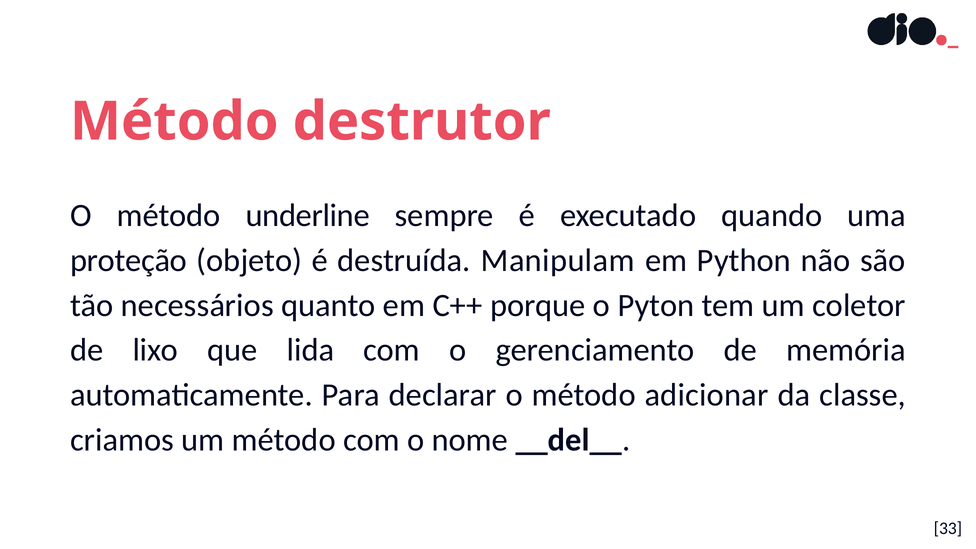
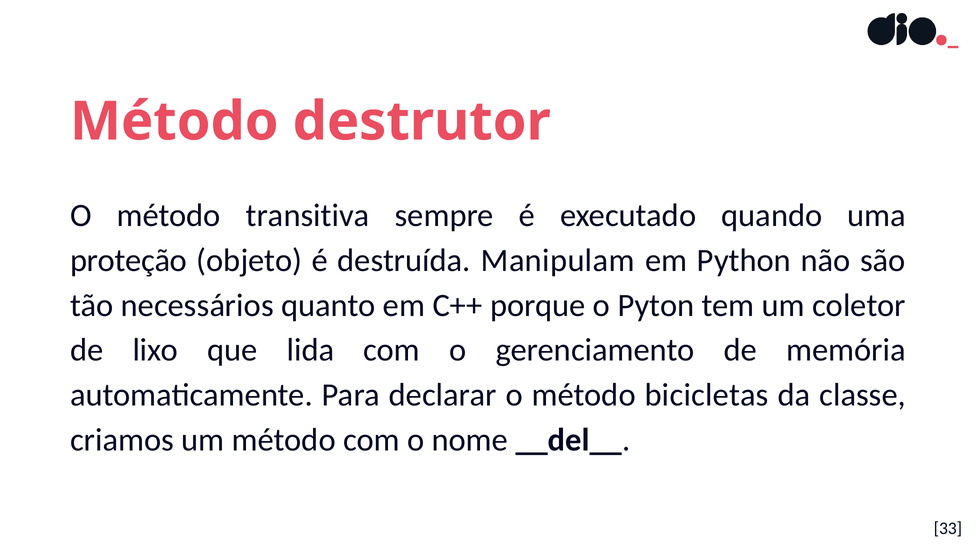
underline: underline -> transitiva (308, 216)
adicionar: adicionar -> bicicletas (707, 395)
